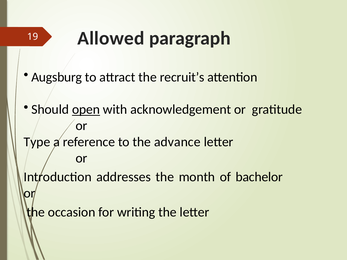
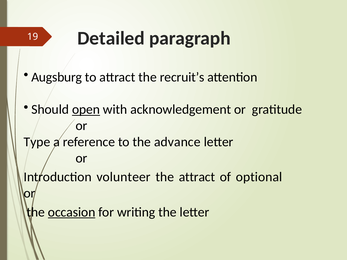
Allowed: Allowed -> Detailed (111, 38)
addresses: addresses -> volunteer (124, 177)
the month: month -> attract (197, 177)
bachelor: bachelor -> optional (259, 177)
occasion underline: none -> present (72, 212)
